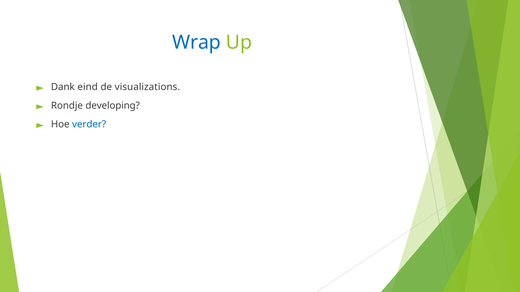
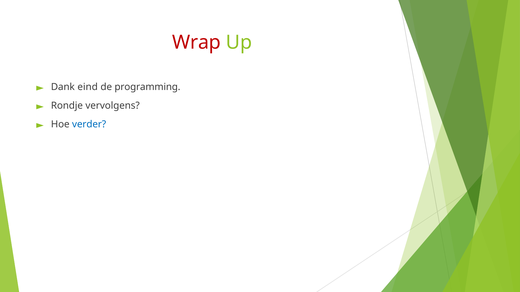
Wrap colour: blue -> red (197, 42)
visualizations: visualizations -> programming (147, 87)
developing: developing -> vervolgens (113, 106)
